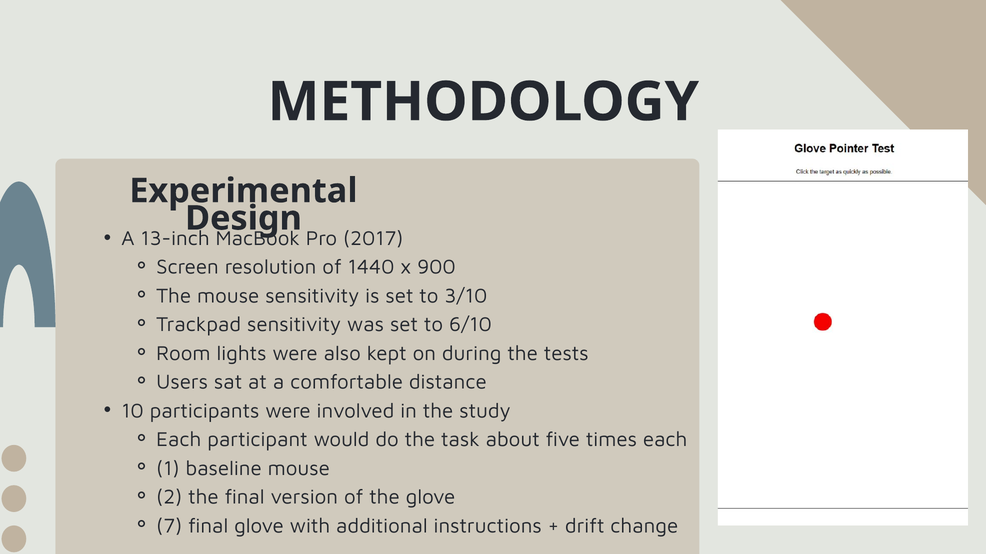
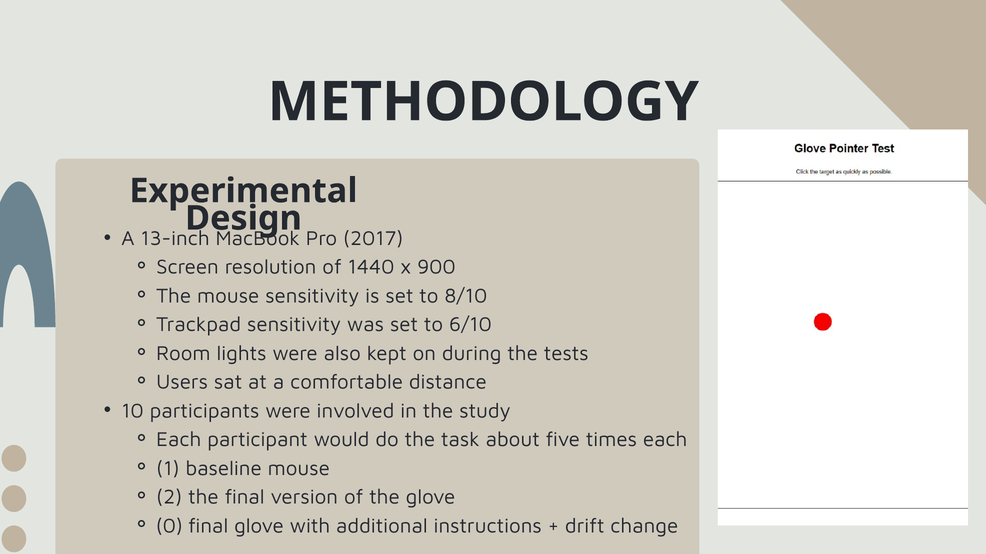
3/10: 3/10 -> 8/10 (466, 296)
7: 7 -> 0 (169, 526)
